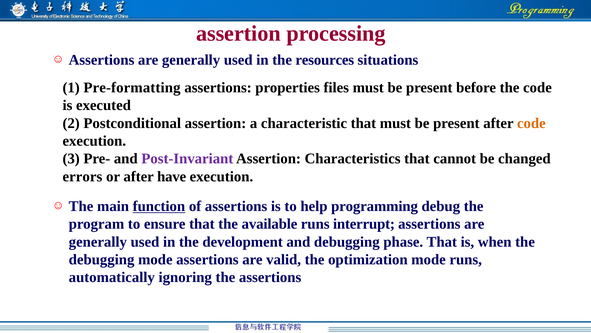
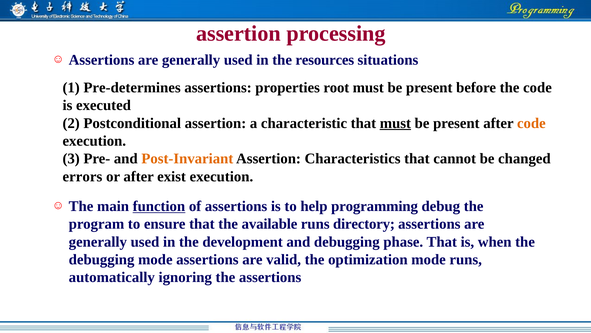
Pre-formatting: Pre-formatting -> Pre-determines (132, 88)
files: files -> root (336, 88)
must underline: none -> present (395, 123)
Post-Invariant colour: purple -> orange (187, 158)
have: have -> exist (172, 176)
interrupt: interrupt -> directory (364, 224)
